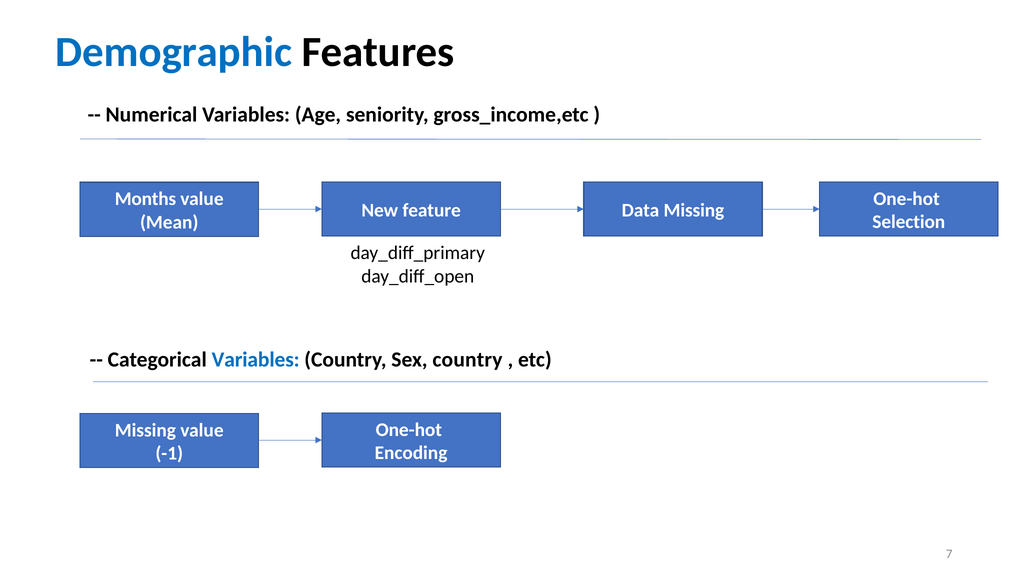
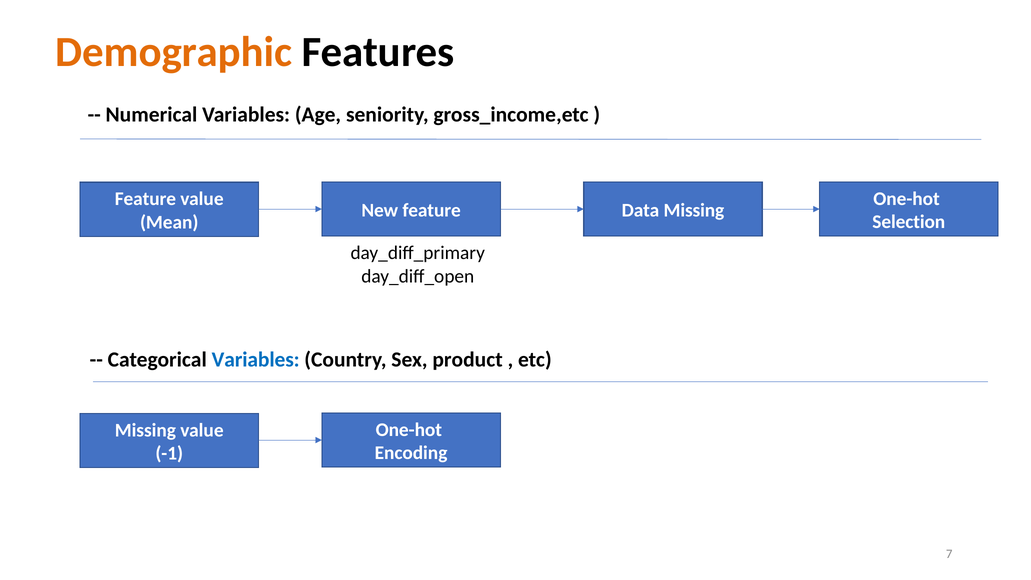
Demographic colour: blue -> orange (174, 52)
Months: Months -> Feature (145, 199)
Sex country: country -> product (468, 359)
